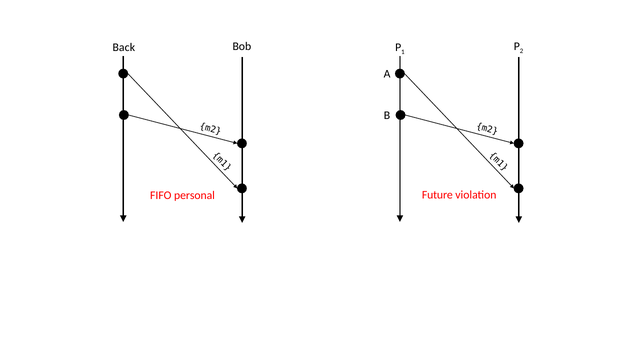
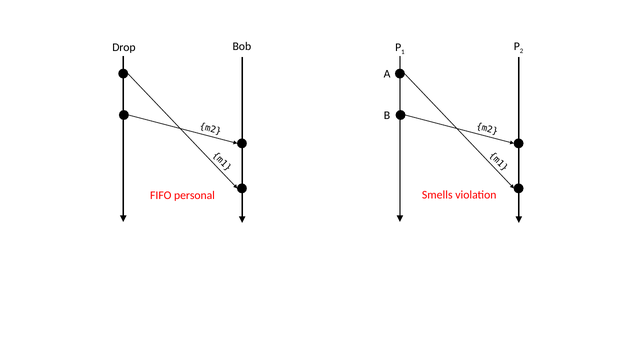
Back: Back -> Drop (124, 47)
Future: Future -> Smells (437, 195)
